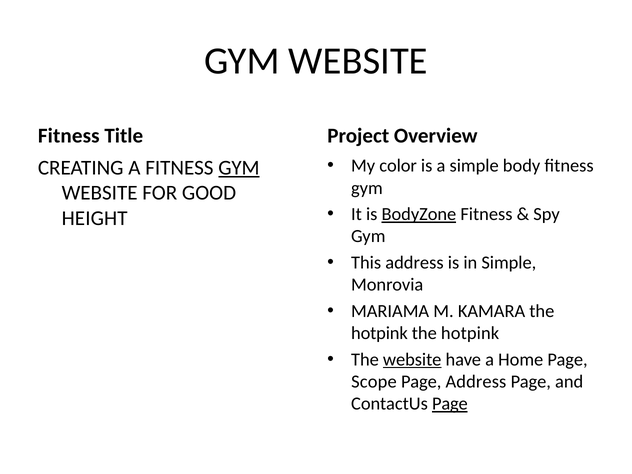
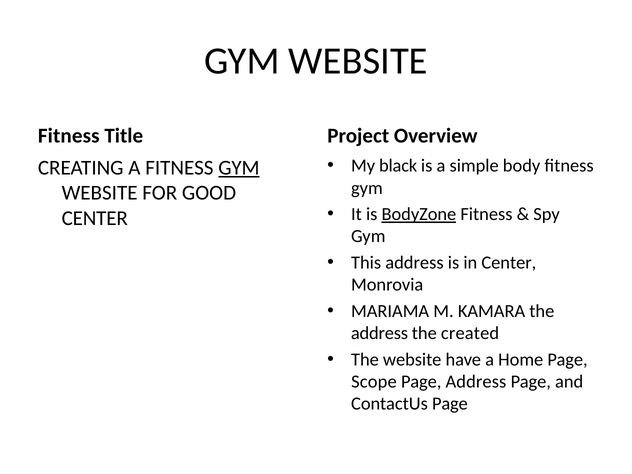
color: color -> black (398, 166)
HEIGHT: HEIGHT -> CENTER (95, 218)
in Simple: Simple -> Center (509, 263)
hotpink: hotpink -> address (379, 333)
hotpink: hotpink -> created (470, 333)
website underline: present -> none (412, 360)
Page underline: present -> none (450, 404)
